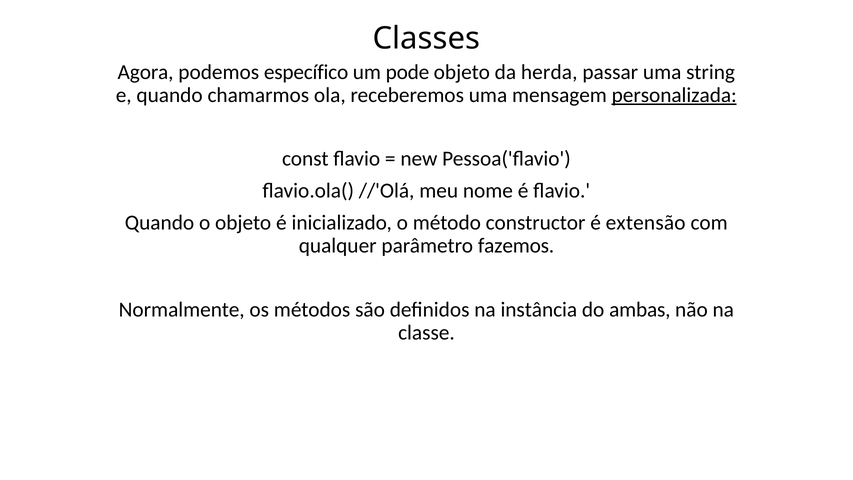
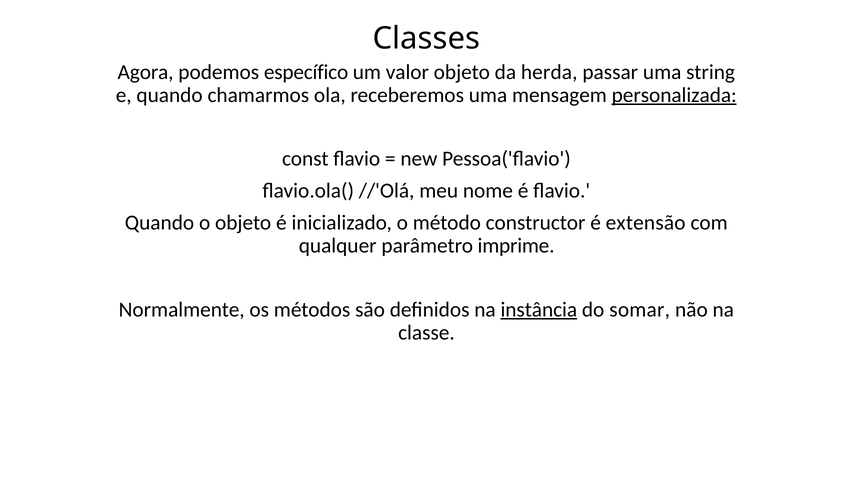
pode: pode -> valor (407, 72)
fazemos: fazemos -> imprime (516, 246)
instância underline: none -> present (539, 310)
ambas: ambas -> somar (640, 310)
